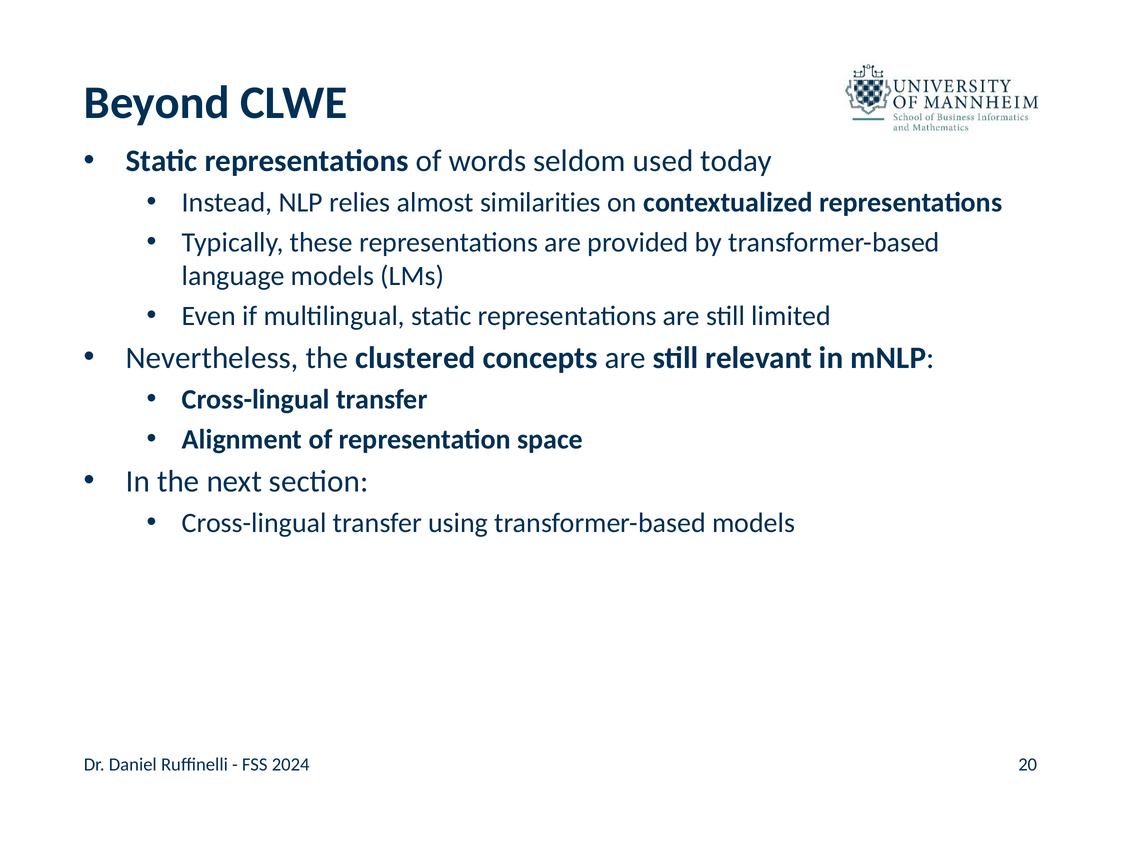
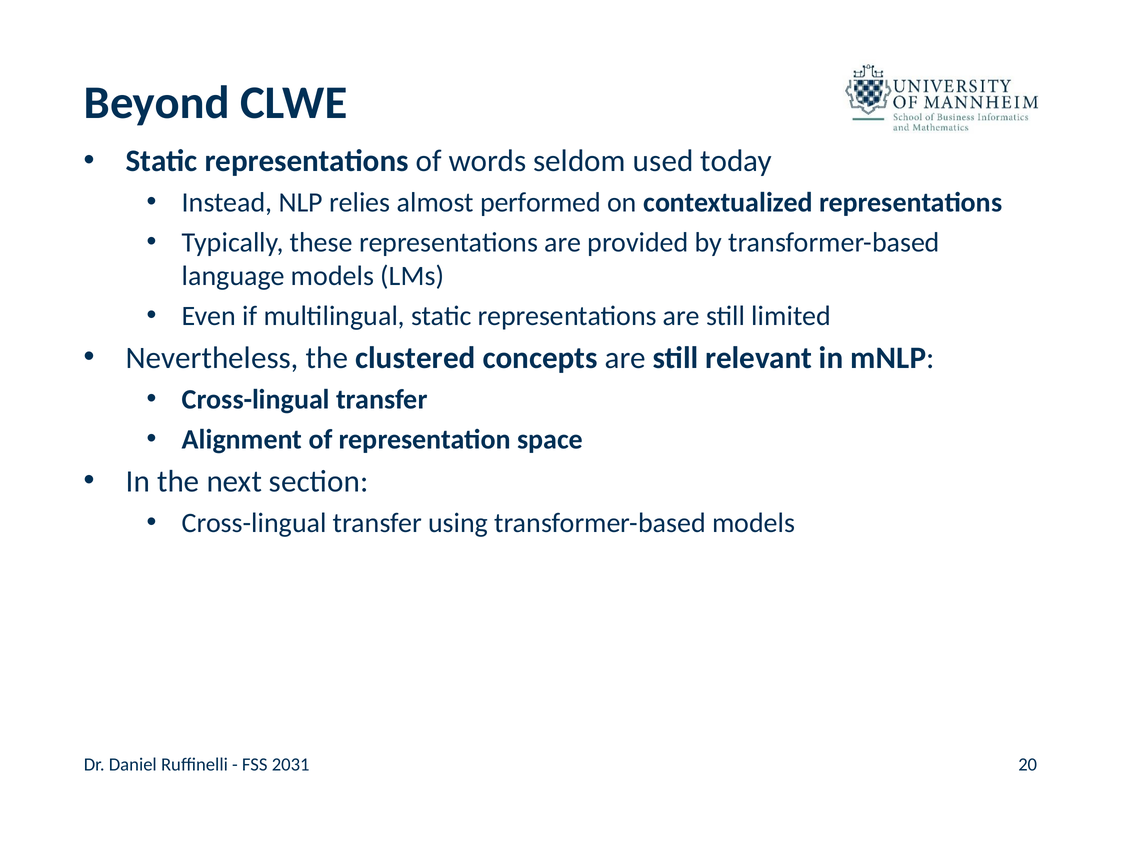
similarities: similarities -> performed (540, 203)
2024: 2024 -> 2031 (291, 765)
